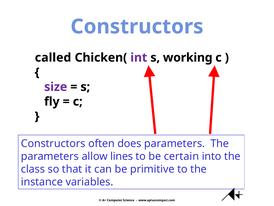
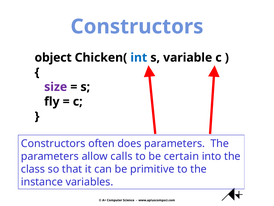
called: called -> object (53, 57)
int colour: purple -> blue (139, 57)
working: working -> variable (188, 57)
lines: lines -> calls (122, 156)
